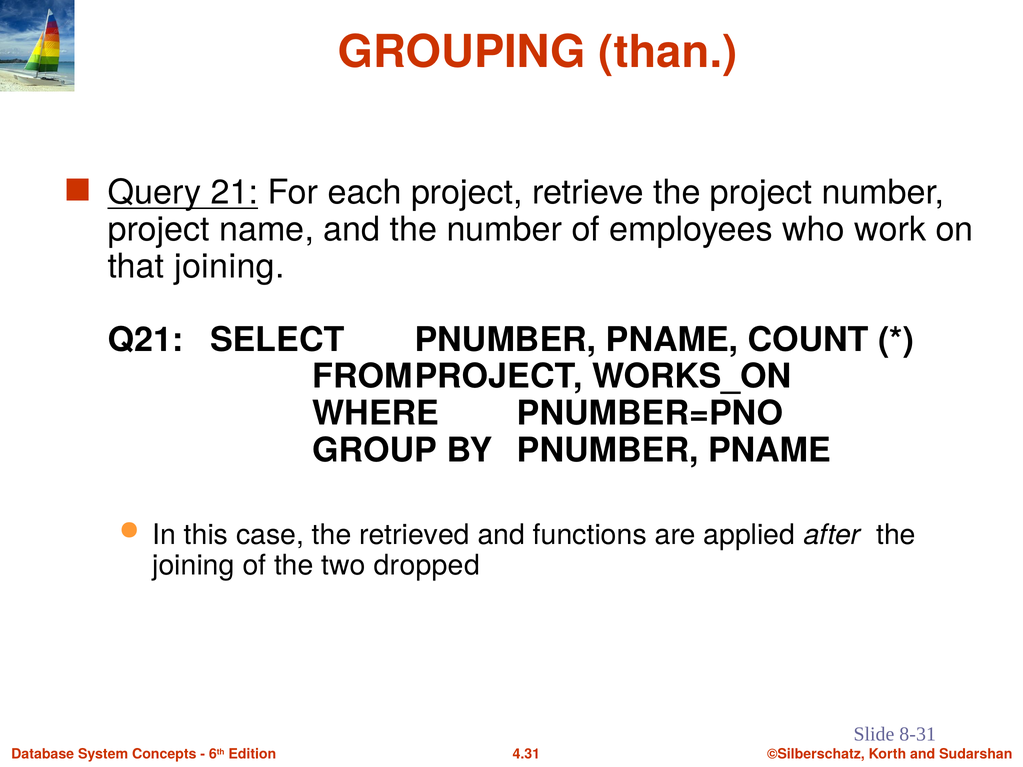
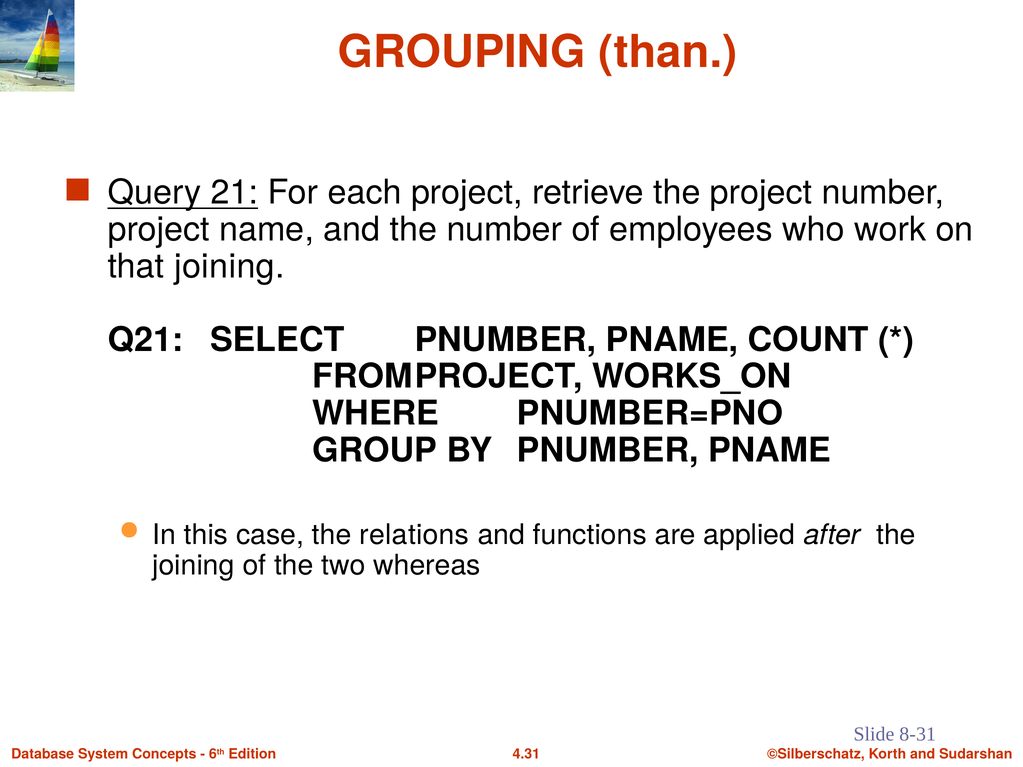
retrieved: retrieved -> relations (414, 535)
dropped: dropped -> whereas (427, 566)
